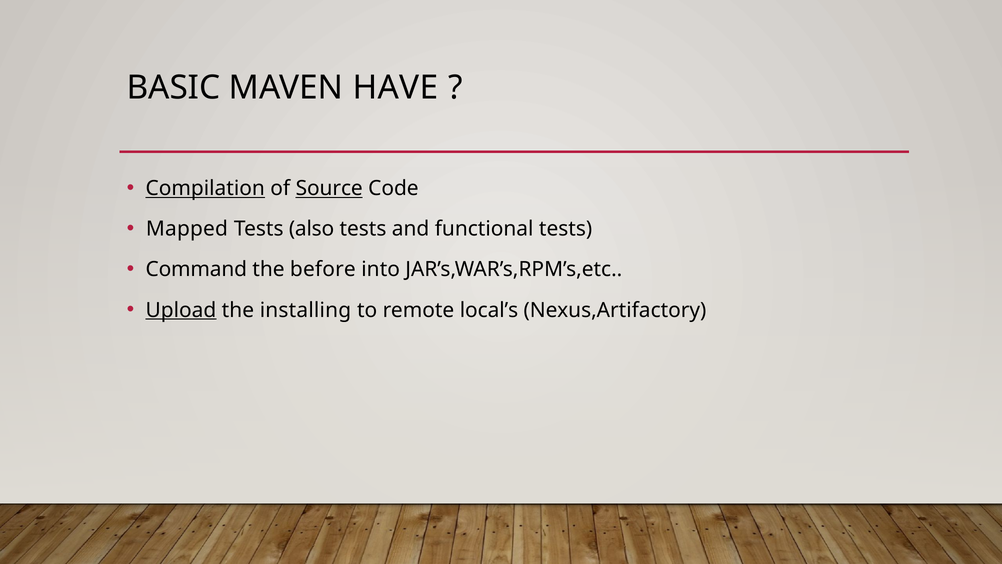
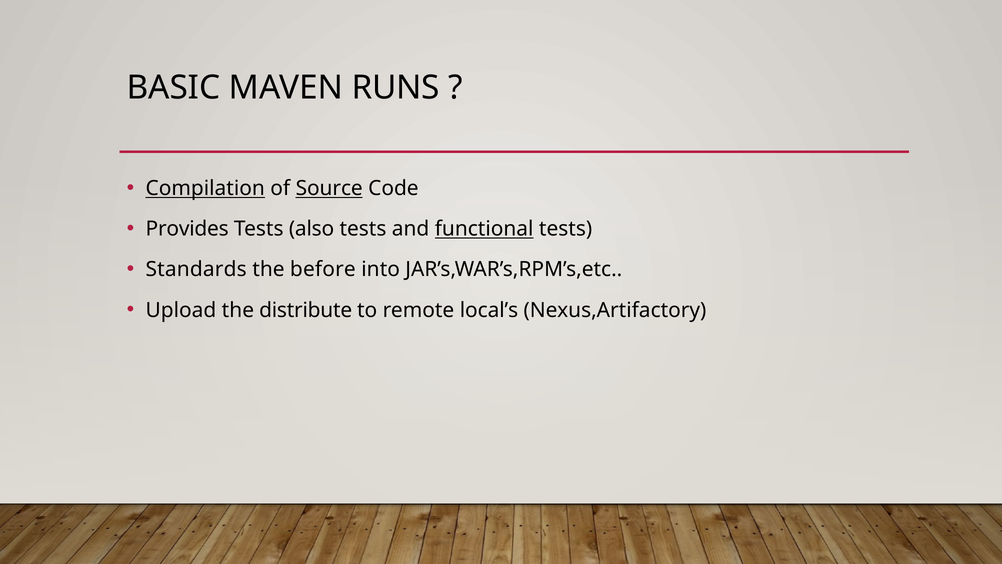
HAVE: HAVE -> RUNS (396, 88)
Mapped: Mapped -> Provides (187, 229)
functional underline: none -> present (484, 229)
Command: Command -> Standards (196, 269)
Upload underline: present -> none (181, 310)
installing: installing -> distribute (306, 310)
